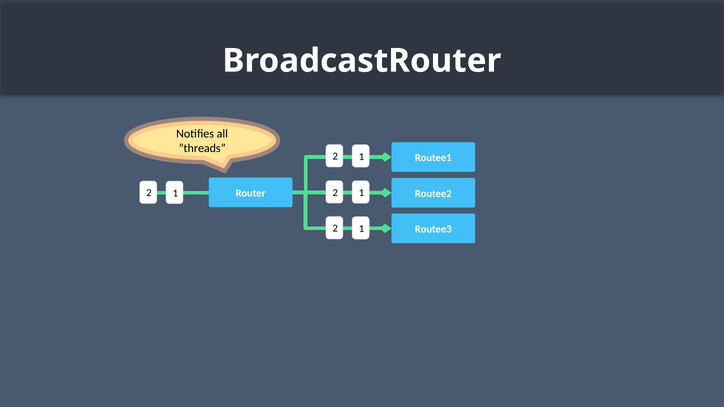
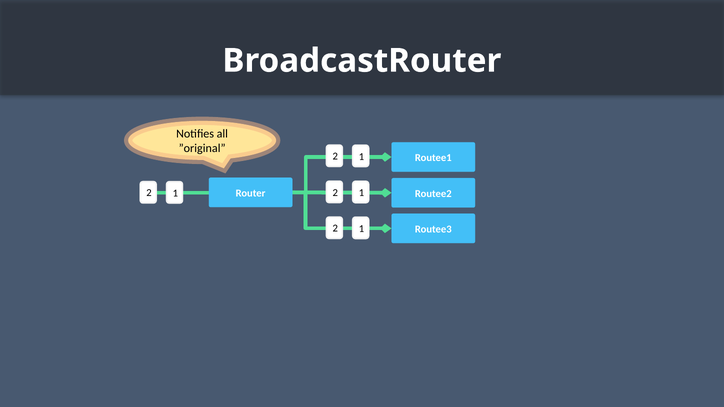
”threads: ”threads -> ”original (202, 149)
